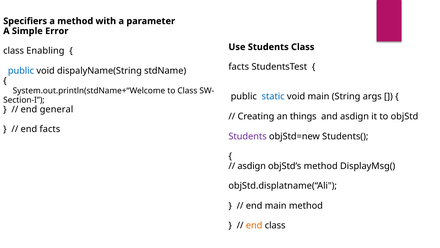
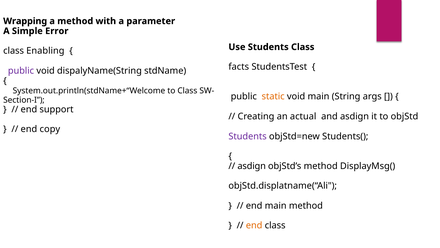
Specifiers: Specifiers -> Wrapping (25, 21)
public colour: blue -> purple (21, 71)
static colour: blue -> orange (273, 96)
general: general -> support (57, 109)
things: things -> actual (303, 116)
end facts: facts -> copy (50, 129)
